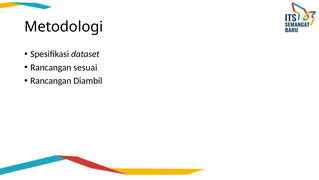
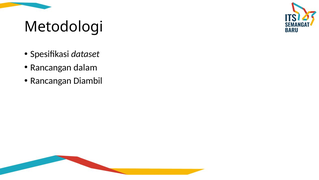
sesuai: sesuai -> dalam (85, 67)
